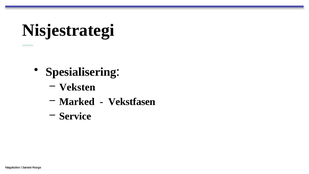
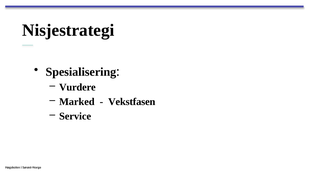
Veksten: Veksten -> Vurdere (77, 87)
